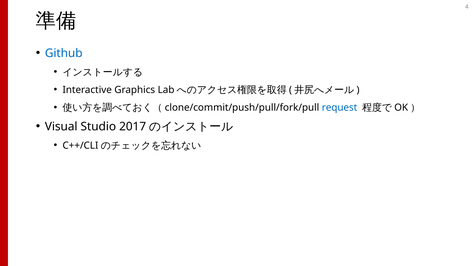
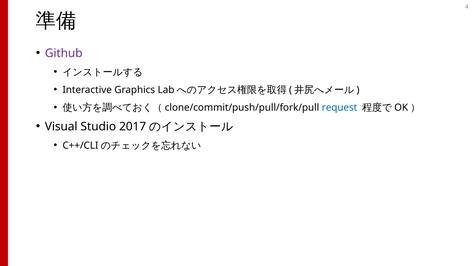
Github colour: blue -> purple (64, 53)
